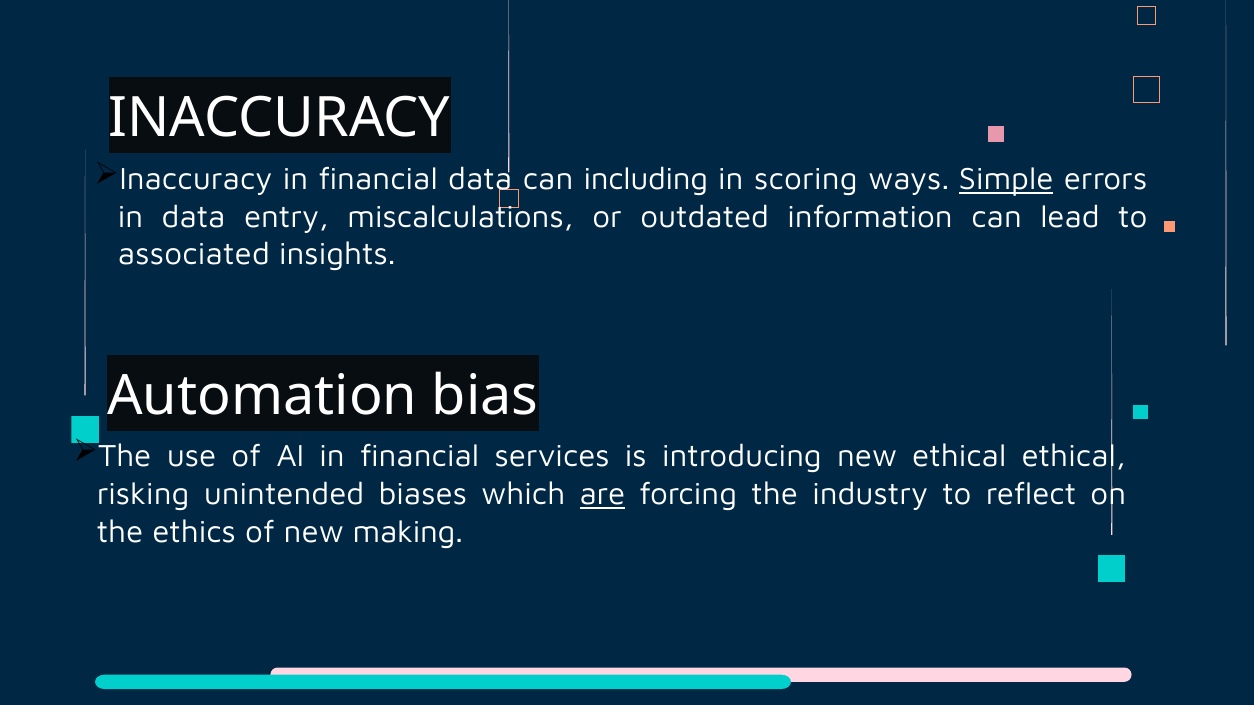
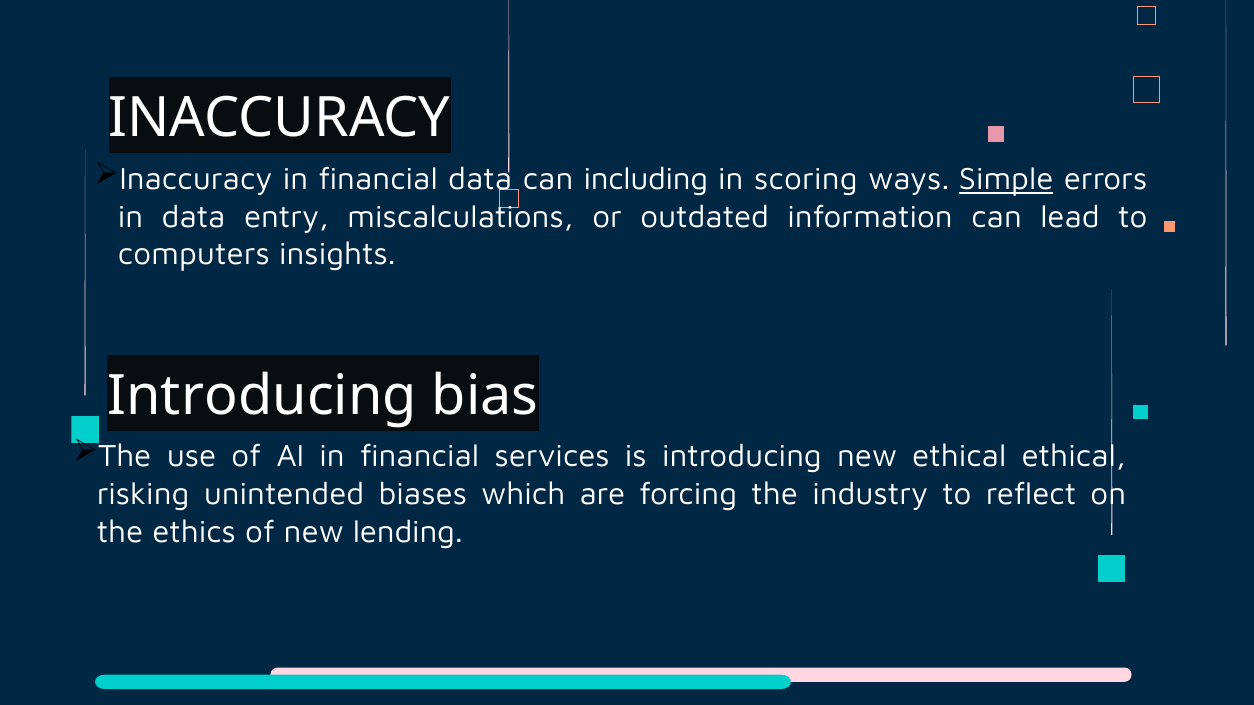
associated: associated -> computers (194, 255)
Automation: Automation -> Introducing (262, 396)
are underline: present -> none (602, 495)
making: making -> lending (408, 532)
